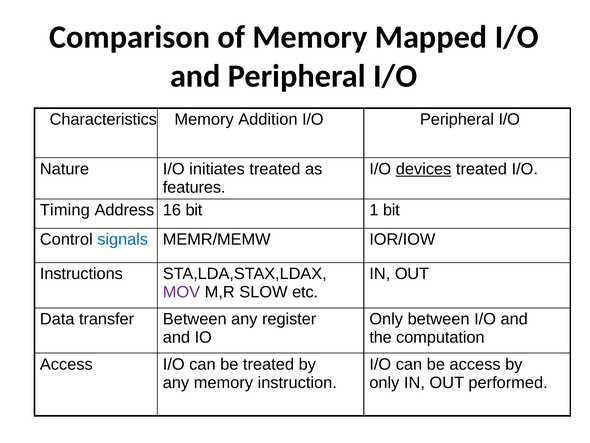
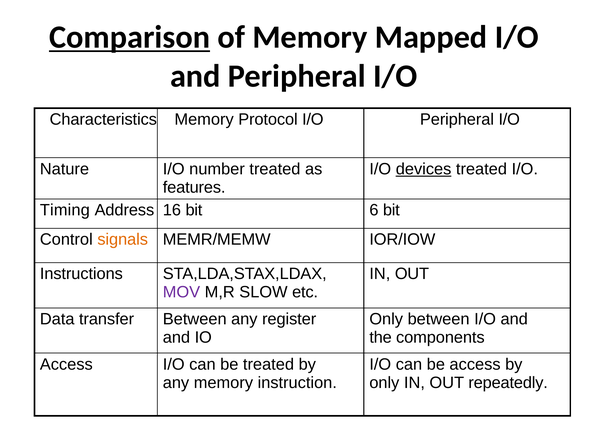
Comparison underline: none -> present (130, 37)
Addition: Addition -> Protocol (268, 119)
initiates: initiates -> number (217, 169)
1: 1 -> 6 (374, 210)
signals colour: blue -> orange (123, 239)
computation: computation -> components (440, 337)
performed: performed -> repeatedly (508, 382)
